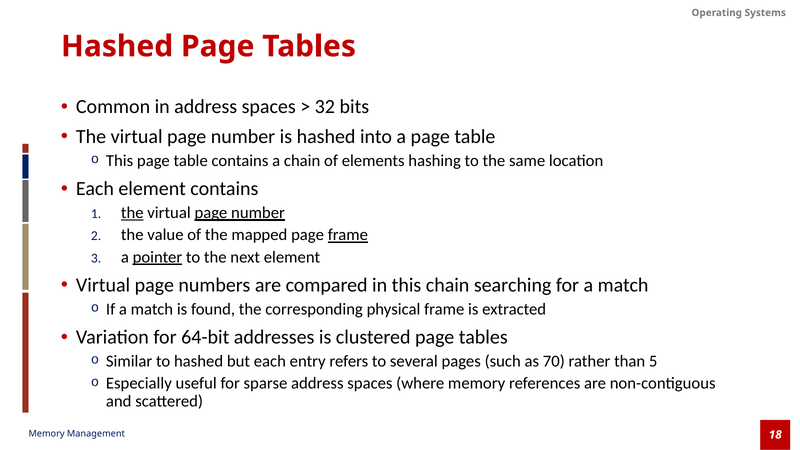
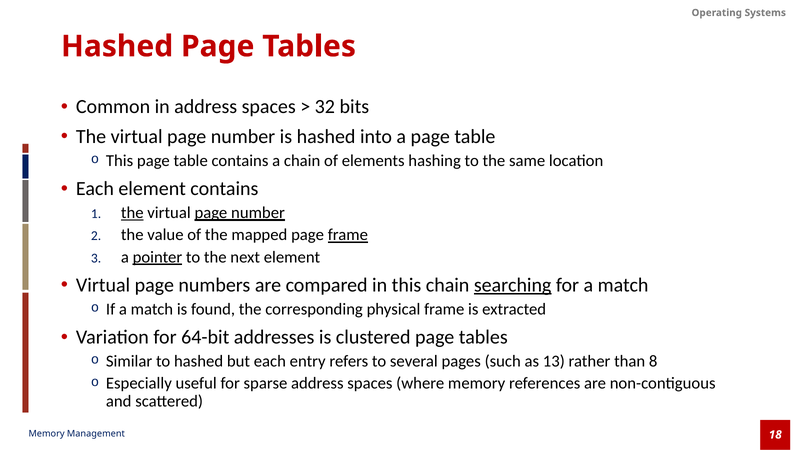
searching underline: none -> present (513, 285)
70: 70 -> 13 (554, 361)
5: 5 -> 8 (653, 361)
